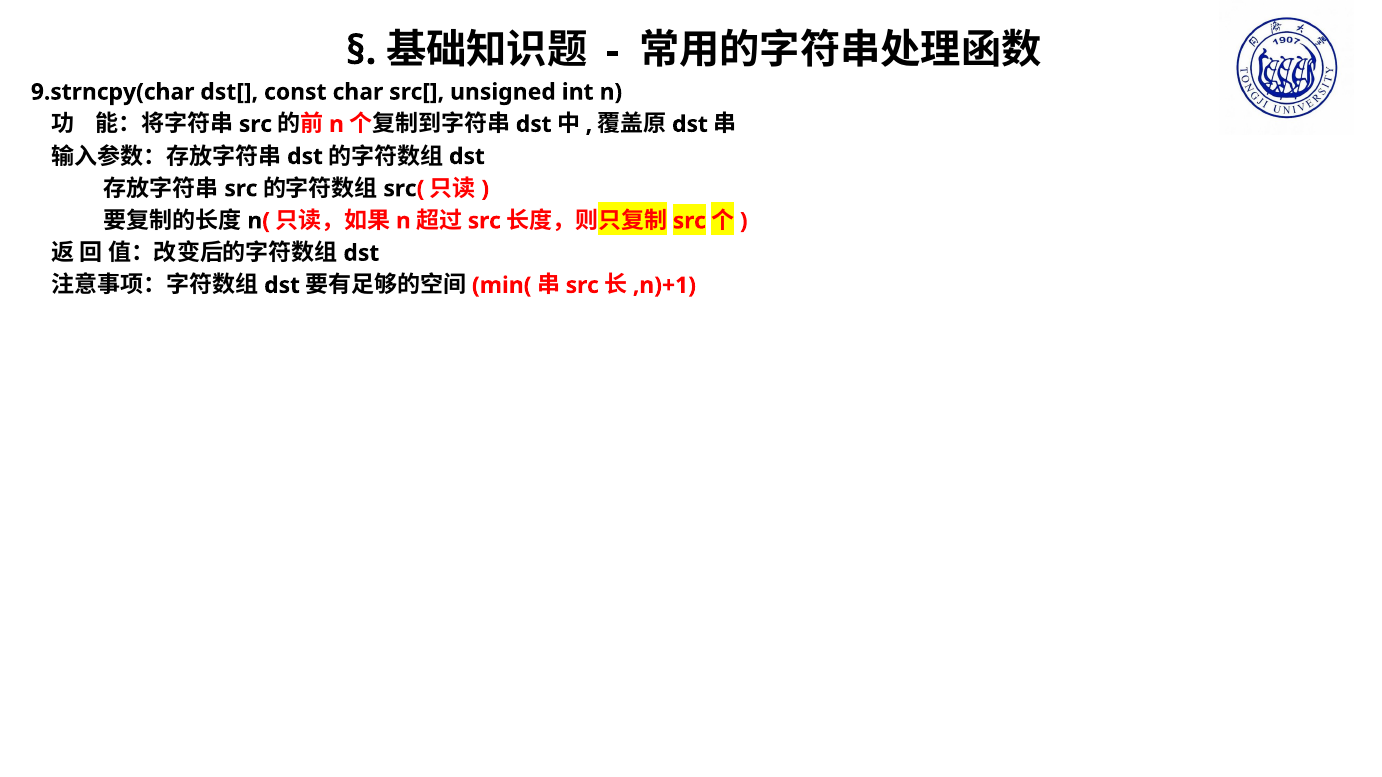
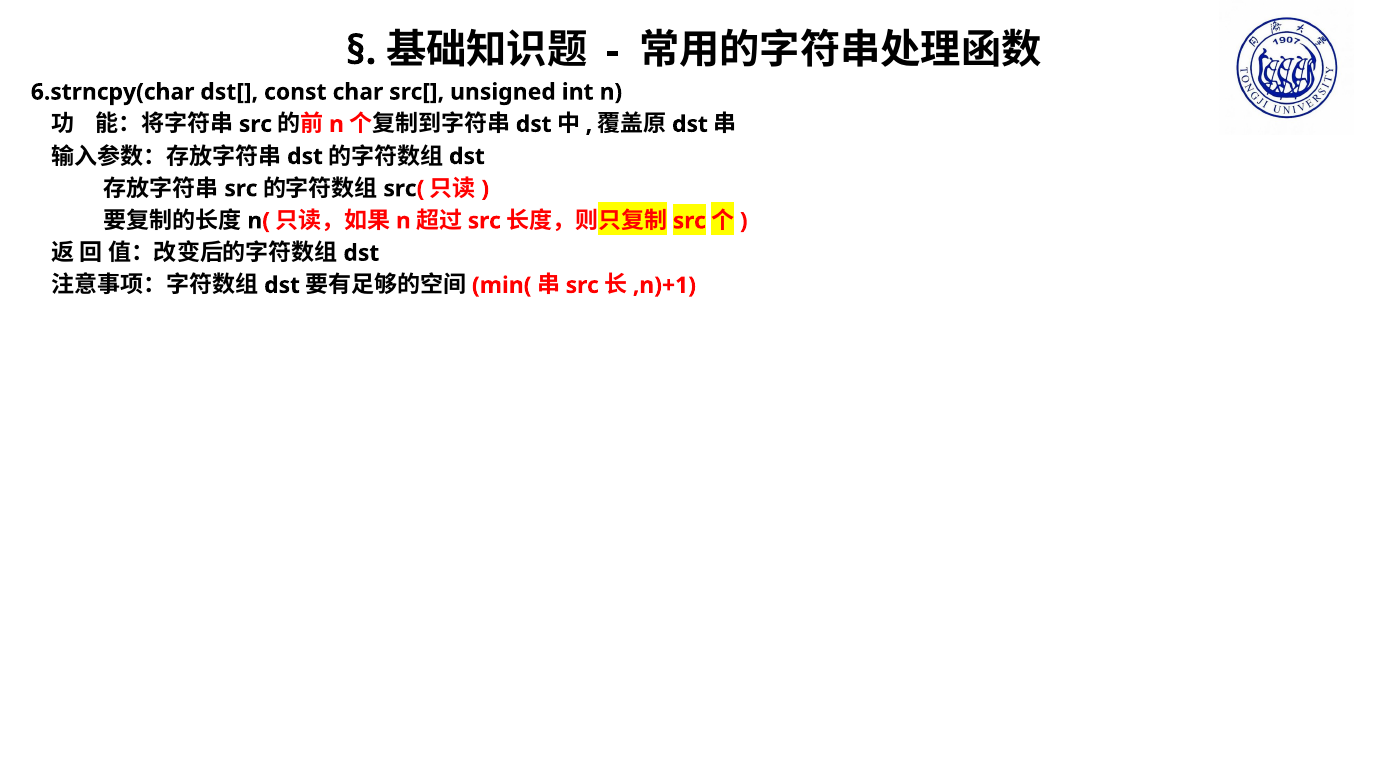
9.strncpy(char: 9.strncpy(char -> 6.strncpy(char (113, 92)
